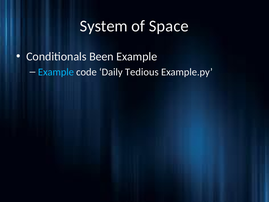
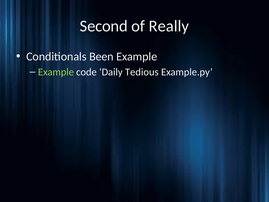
System: System -> Second (104, 26)
Space: Space -> Really (169, 26)
Example colour: light blue -> light green (56, 72)
